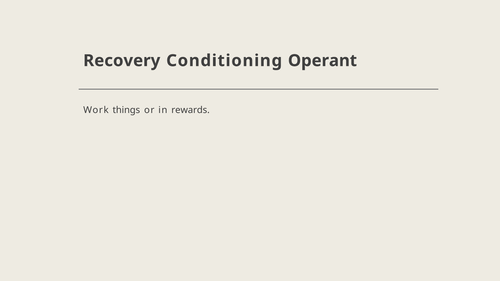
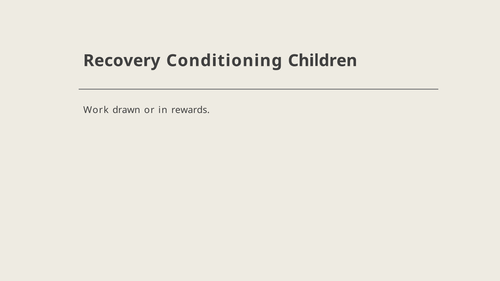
Operant: Operant -> Children (323, 61)
things: things -> drawn (126, 110)
